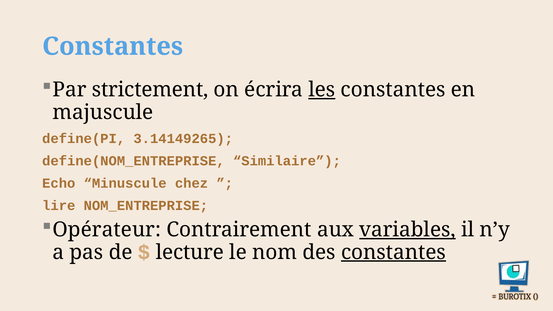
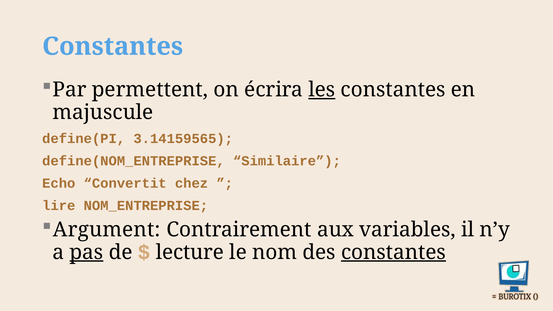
strictement: strictement -> permettent (150, 90)
3.14149265: 3.14149265 -> 3.14159565 (183, 139)
Minuscule: Minuscule -> Convertit (125, 183)
Opérateur: Opérateur -> Argument (107, 230)
variables underline: present -> none (407, 230)
pas underline: none -> present (86, 252)
